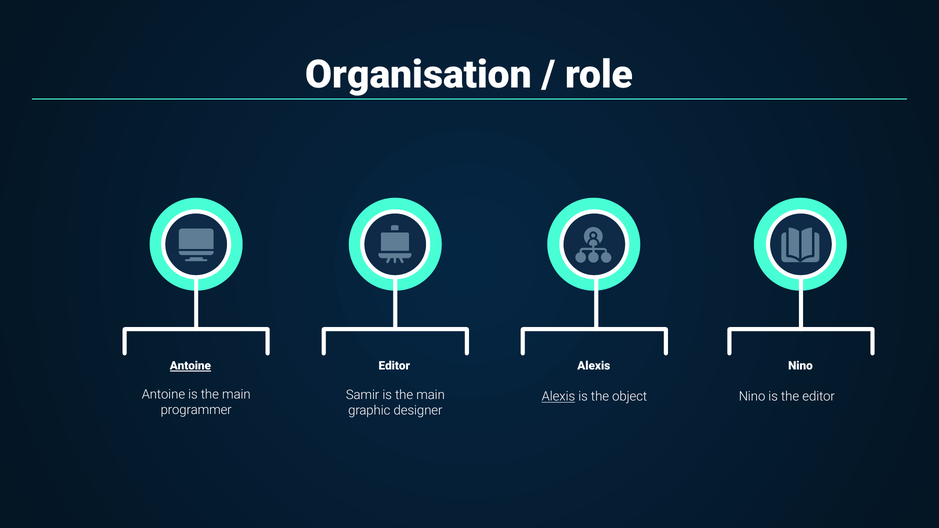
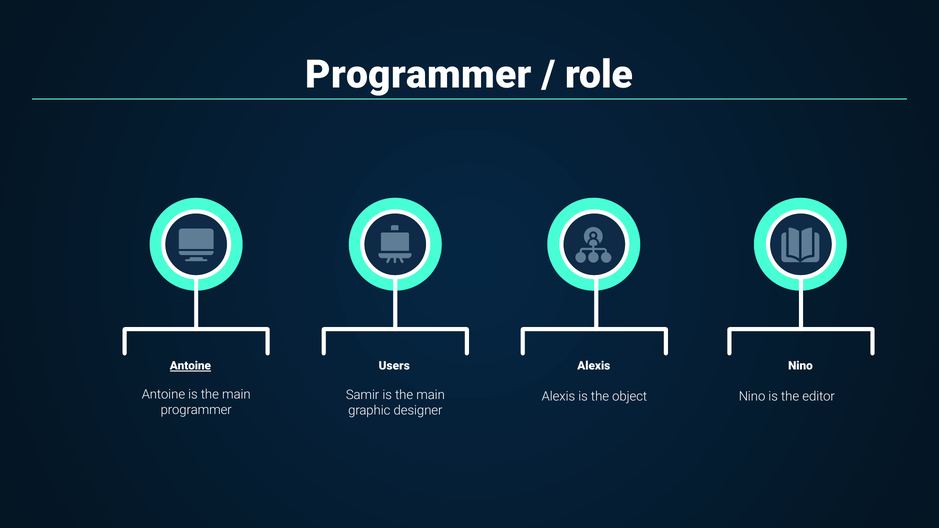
Organisation: Organisation -> Programmer (418, 75)
Editor: Editor -> Users (394, 366)
Alexis underline: present -> none (558, 397)
